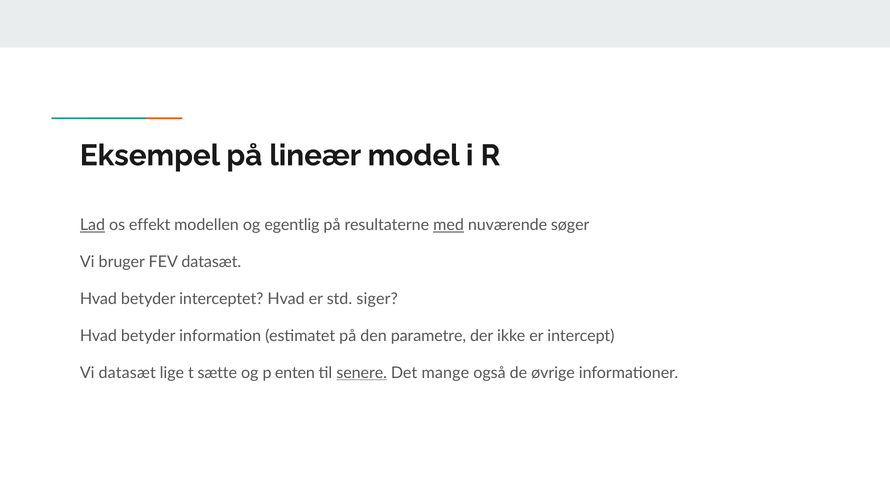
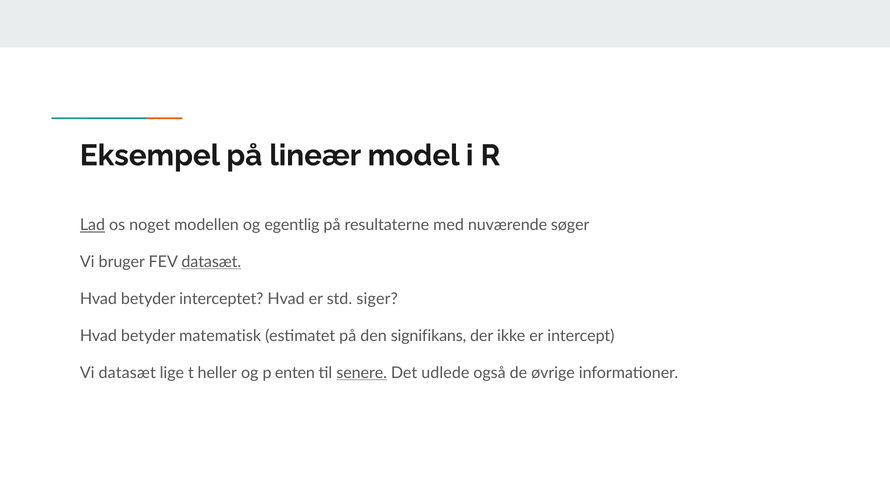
effekt: effekt -> noget (150, 225)
med underline: present -> none (449, 225)
datasæt underline: none -> present (211, 262)
information: information -> matematisk (220, 336)
parametre: parametre -> signifikans (428, 336)
sætte: sætte -> heller (217, 373)
mange: mange -> udlede (445, 373)
